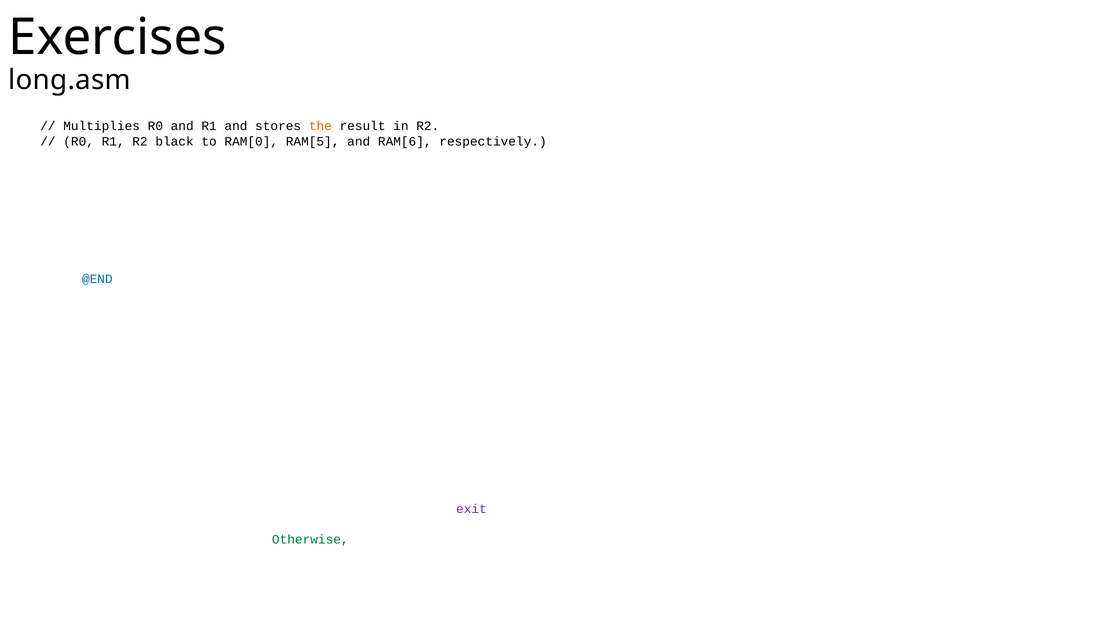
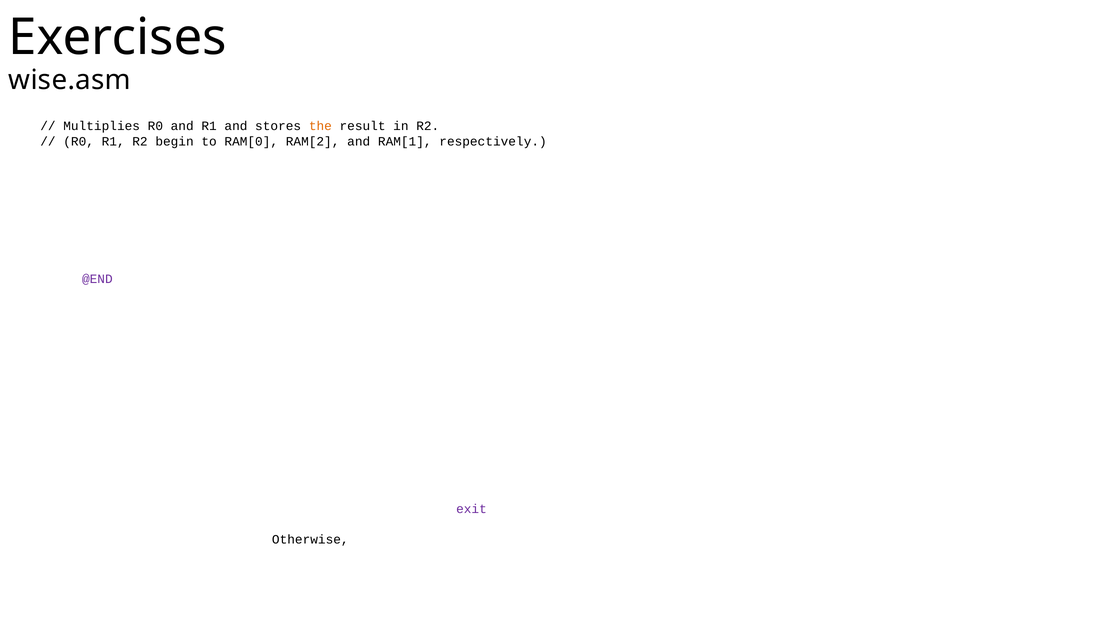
long.asm: long.asm -> wise.asm (70, 80)
black: black -> begin (175, 141)
RAM[5: RAM[5 -> RAM[2 (313, 141)
RAM[6: RAM[6 -> RAM[1 (405, 141)
@END colour: blue -> purple (97, 279)
Otherwise colour: green -> black (310, 540)
